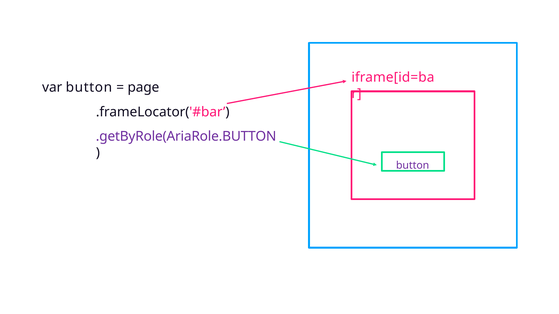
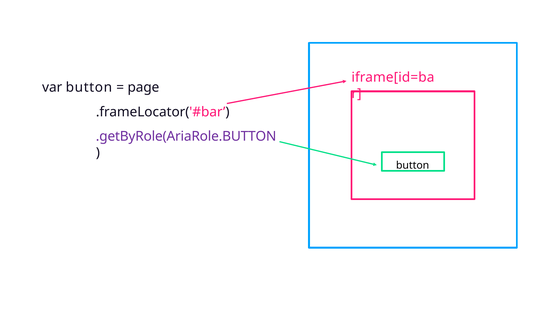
button colour: purple -> black (413, 166)
